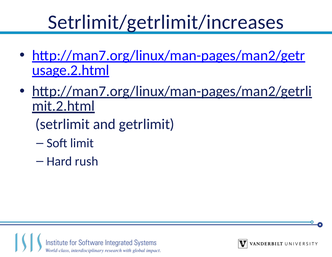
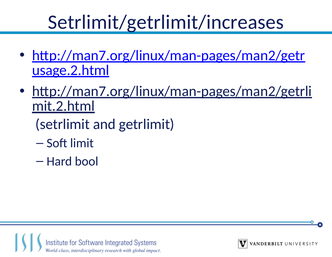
rush: rush -> bool (87, 161)
